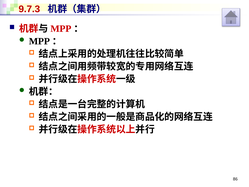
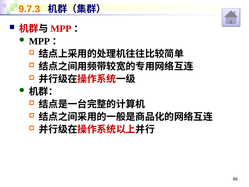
9.7.3 colour: red -> orange (29, 9)
